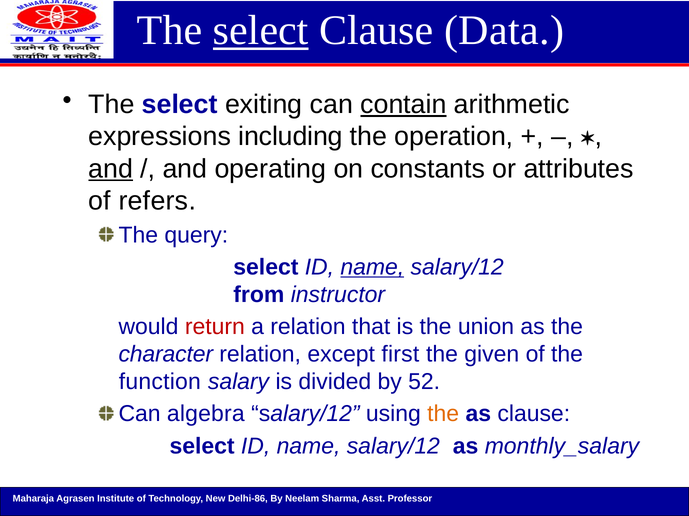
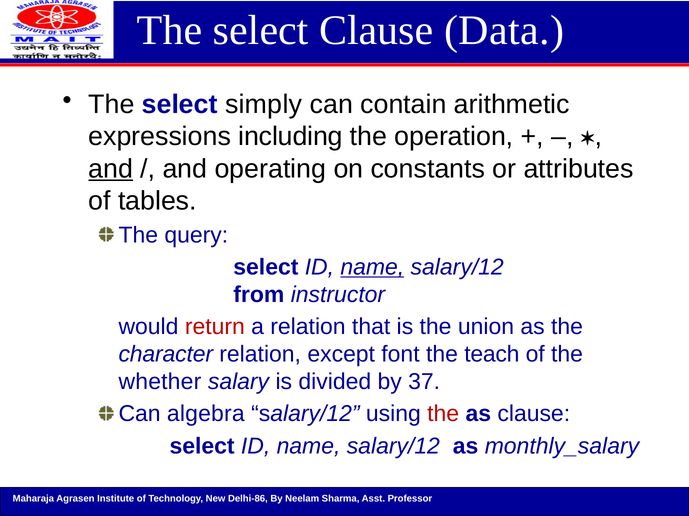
select underline: present -> none (261, 31)
exiting: exiting -> simply (264, 105)
contain underline: present -> none (403, 105)
refers: refers -> tables (157, 201)
first: first -> font (400, 355)
given: given -> teach (492, 355)
function: function -> whether (160, 382)
52: 52 -> 37 (424, 382)
the colour: orange -> red (443, 414)
